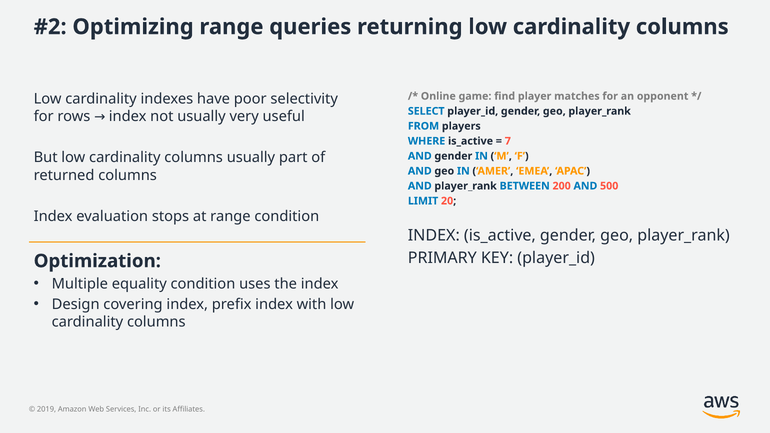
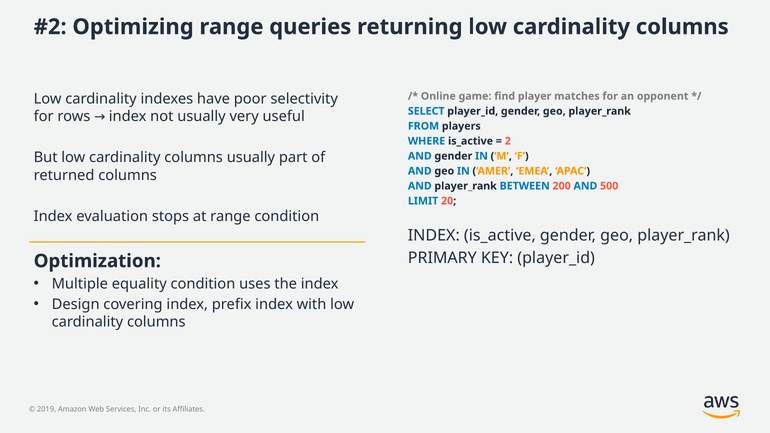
7: 7 -> 2 (508, 141)
